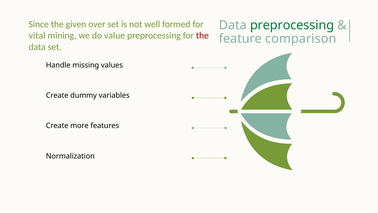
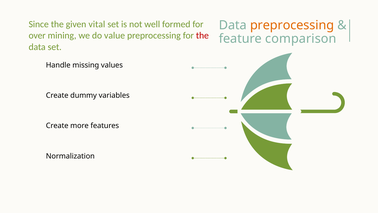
over: over -> vital (97, 24)
preprocessing colour: green -> orange (292, 25)
vital: vital -> over (37, 36)
